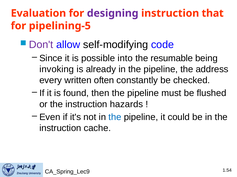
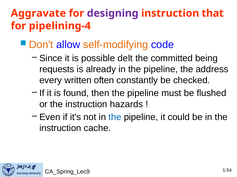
Evaluation: Evaluation -> Aggravate (38, 13)
pipelining-5: pipelining-5 -> pipelining-4 (60, 26)
Don't colour: purple -> orange (41, 45)
self-modifying colour: black -> orange (116, 45)
into: into -> delt (125, 58)
resumable: resumable -> committed (172, 58)
invoking: invoking -> requests (57, 70)
